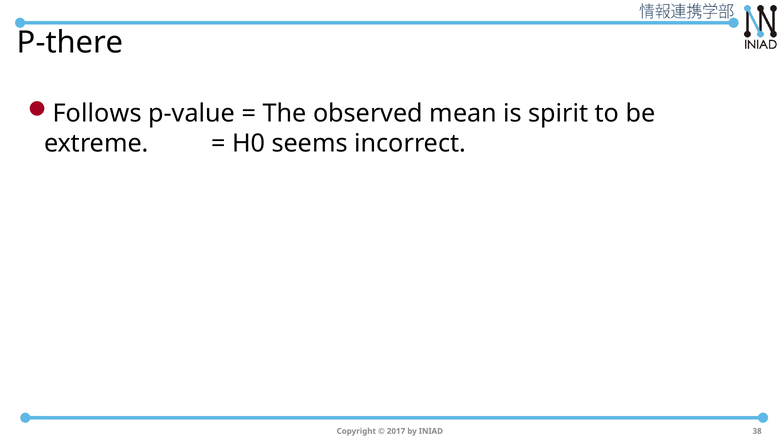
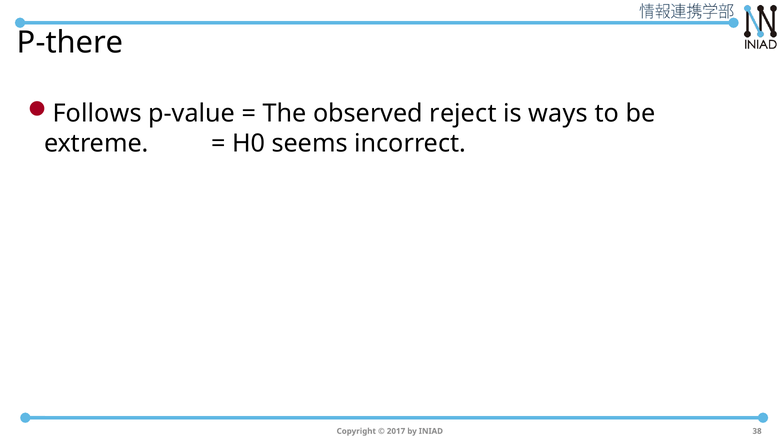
mean: mean -> reject (463, 113)
spirit: spirit -> ways (558, 113)
